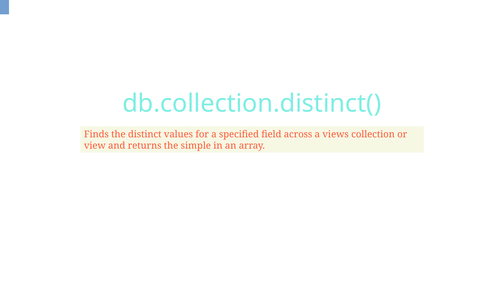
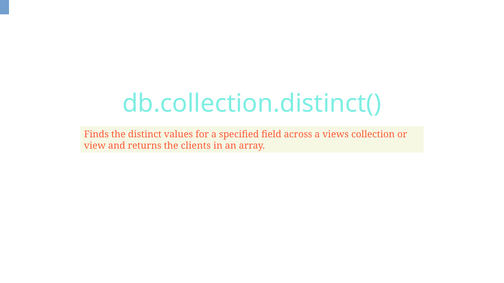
simple: simple -> clients (196, 146)
